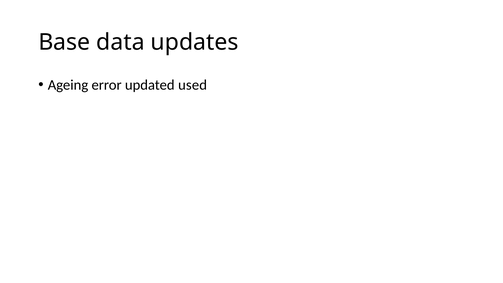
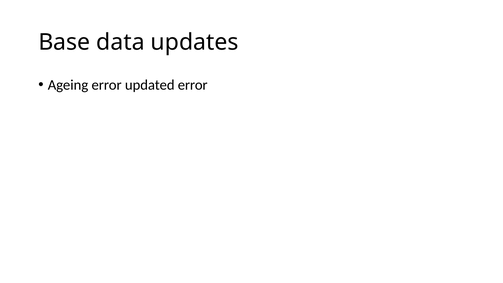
updated used: used -> error (193, 85)
